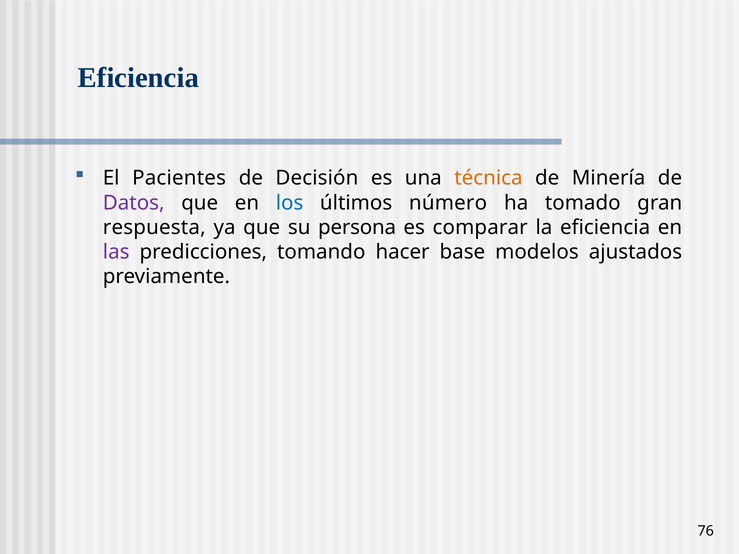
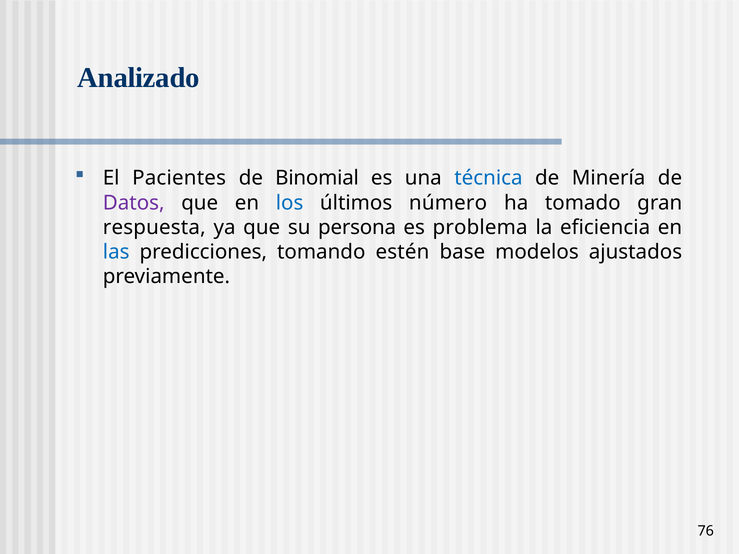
Eficiencia: Eficiencia -> Analizado (138, 78)
Decisión: Decisión -> Binomial (317, 178)
técnica colour: orange -> blue (488, 178)
comparar: comparar -> problema (480, 227)
las colour: purple -> blue (116, 252)
hacer: hacer -> estén (402, 252)
